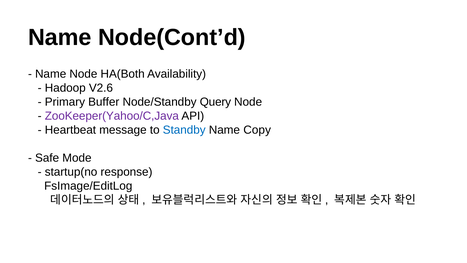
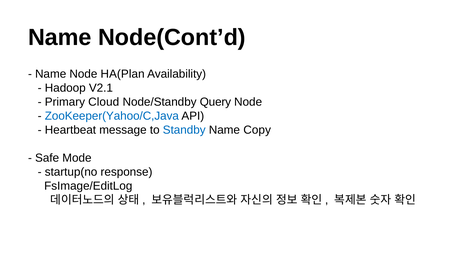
HA(Both: HA(Both -> HA(Plan (123, 74)
V2.6: V2.6 -> V2.1 (101, 88)
Buffer: Buffer -> Cloud (104, 102)
ZooKeeper(Yahoo/C,Java colour: purple -> blue (112, 116)
